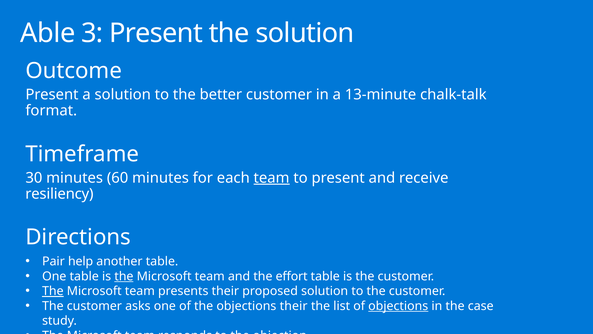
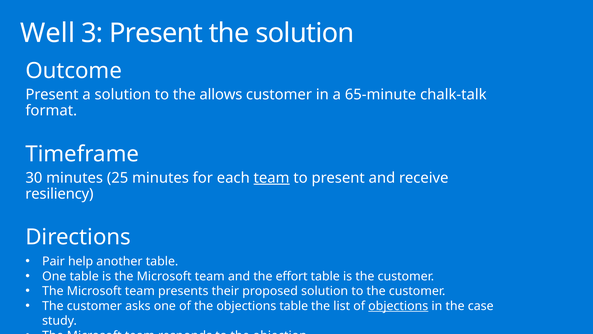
Able: Able -> Well (48, 33)
better: better -> allows (221, 94)
13-minute: 13-minute -> 65-minute (381, 94)
60: 60 -> 25 (118, 178)
the underline: present -> none (124, 276)
The underline: present -> none (53, 291)
objections their: their -> table (294, 306)
